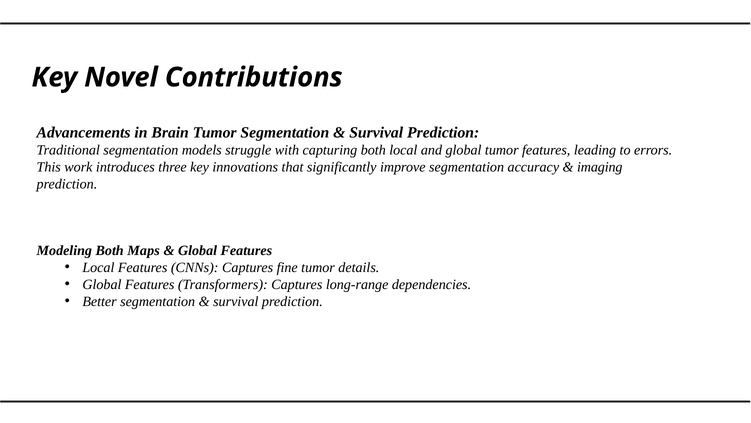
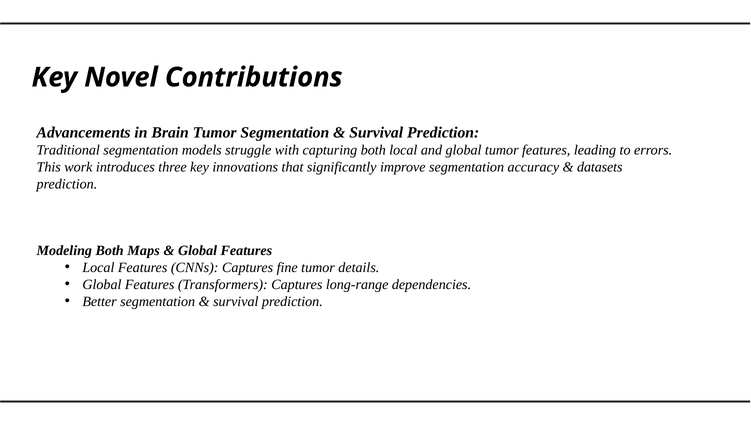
imaging: imaging -> datasets (600, 167)
